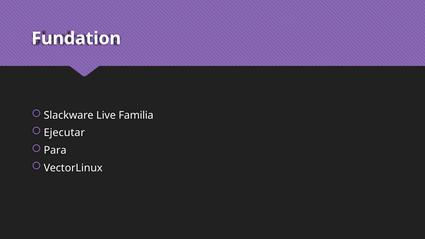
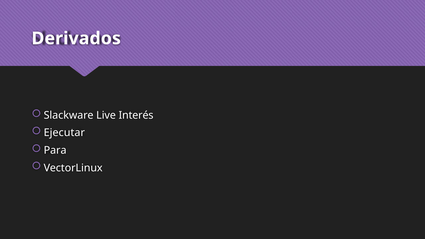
Fundation: Fundation -> Derivados (76, 38)
Familia: Familia -> Interés (136, 115)
